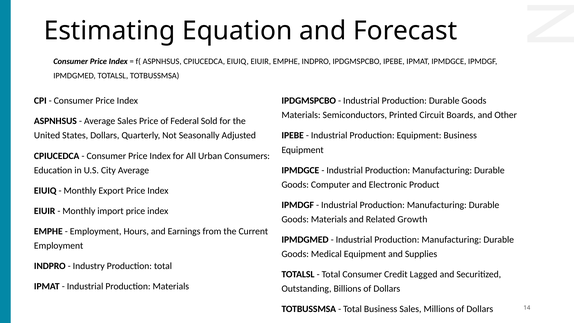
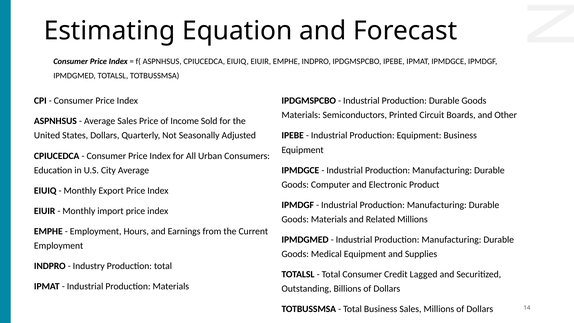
Federal: Federal -> Income (185, 121)
Related Growth: Growth -> Millions (412, 219)
